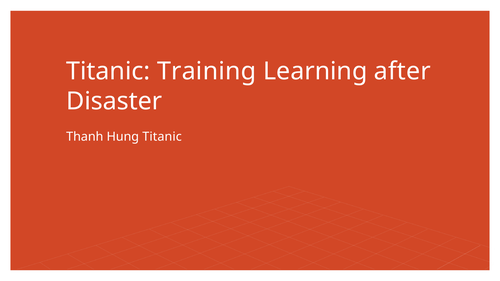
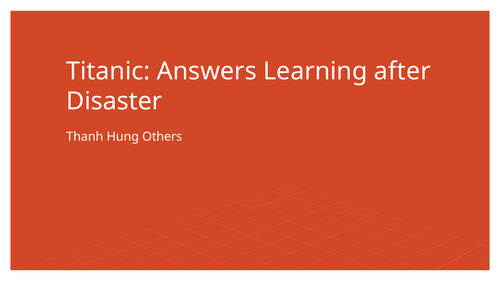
Training: Training -> Answers (207, 71)
Hung Titanic: Titanic -> Others (162, 137)
